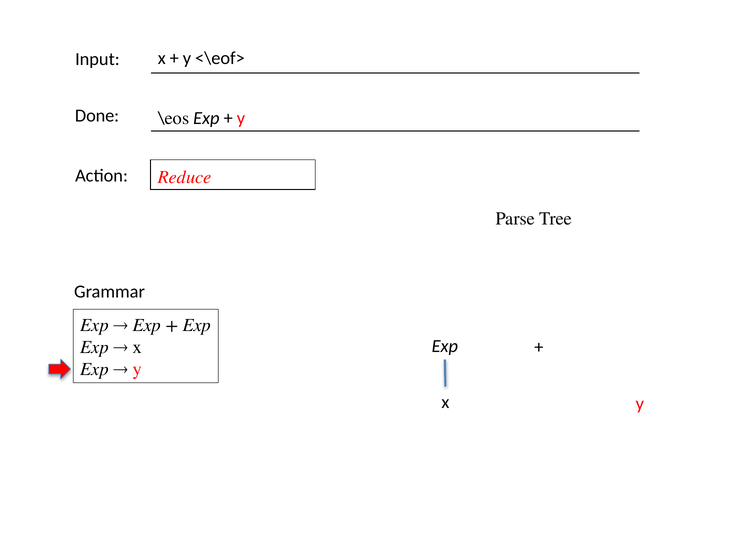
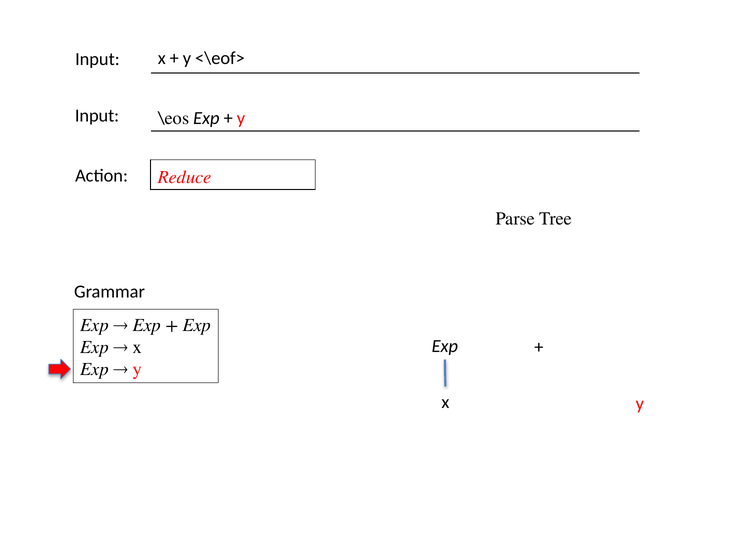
Done: Done -> Input (97, 115)
